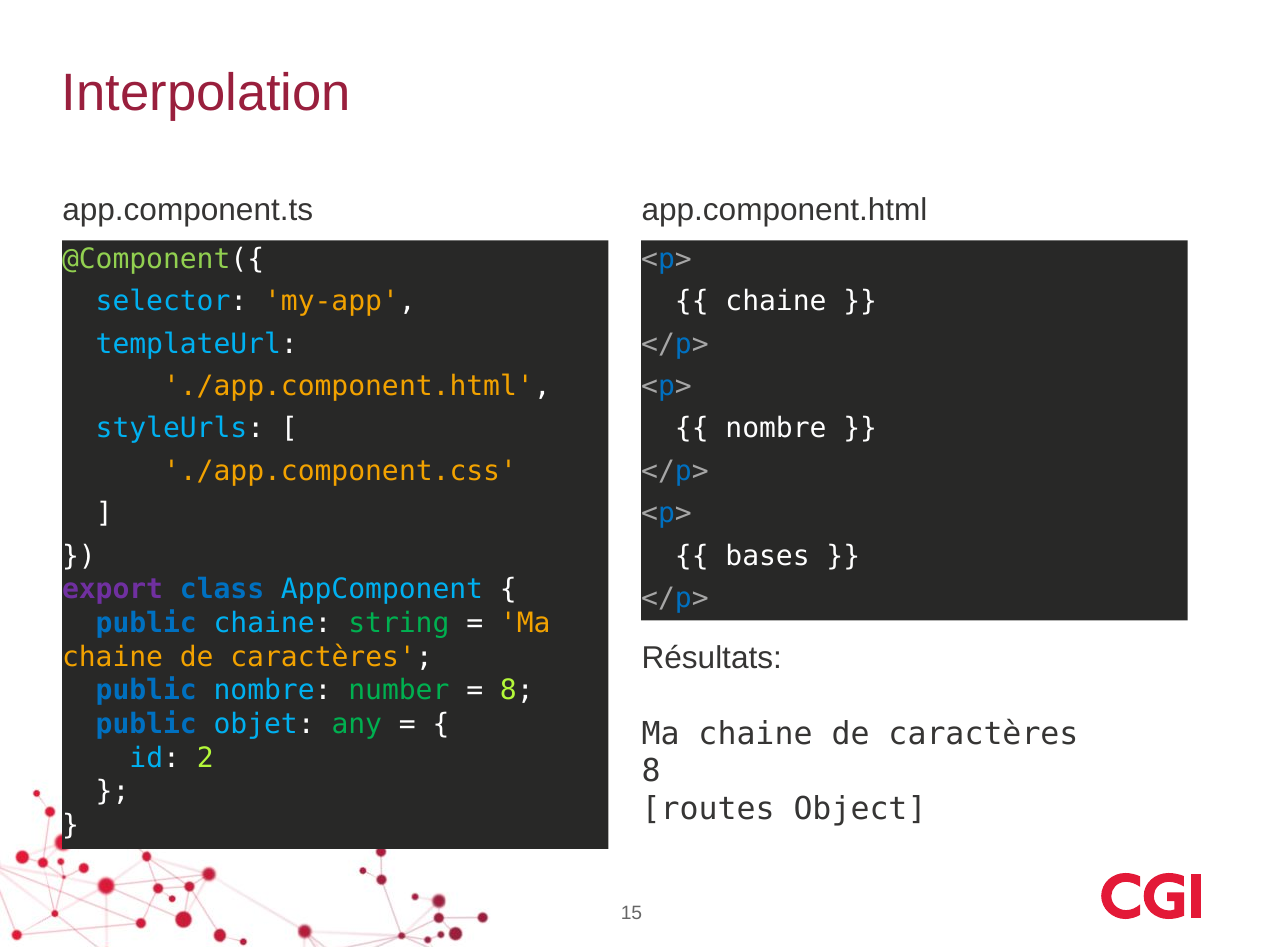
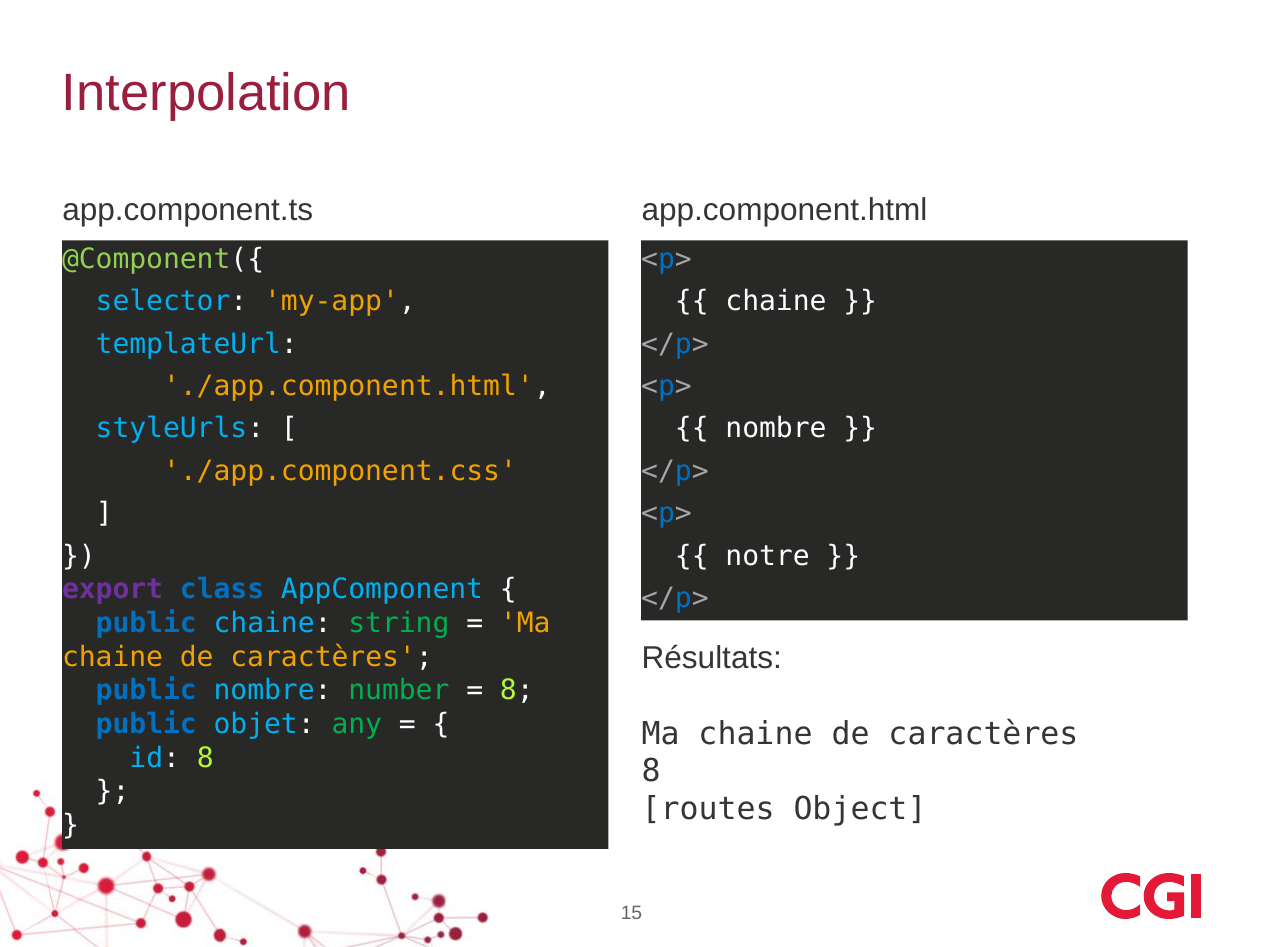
bases: bases -> notre (768, 556)
id 2: 2 -> 8 (205, 758)
